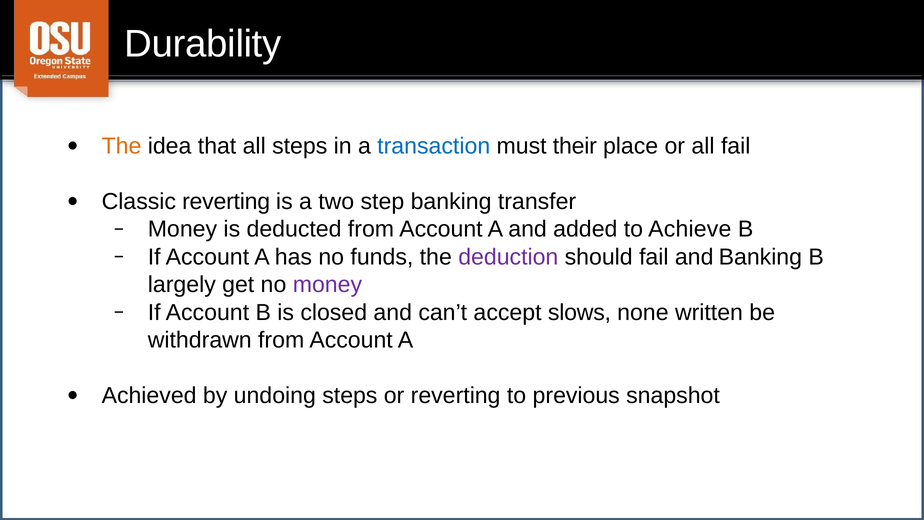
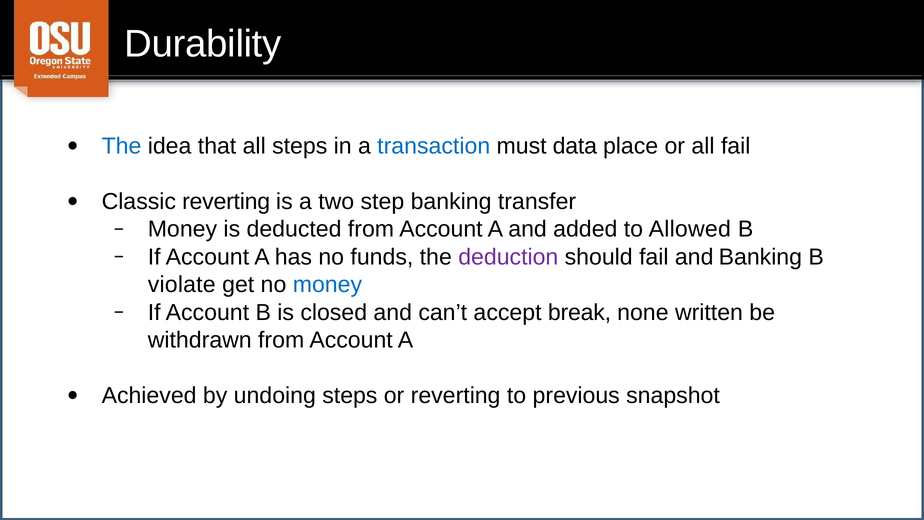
The colour: orange -> blue (122, 146)
their: their -> data (575, 146)
Achieve: Achieve -> Allowed (690, 229)
largely: largely -> violate (182, 285)
money colour: purple -> blue (327, 285)
slows: slows -> break (579, 312)
